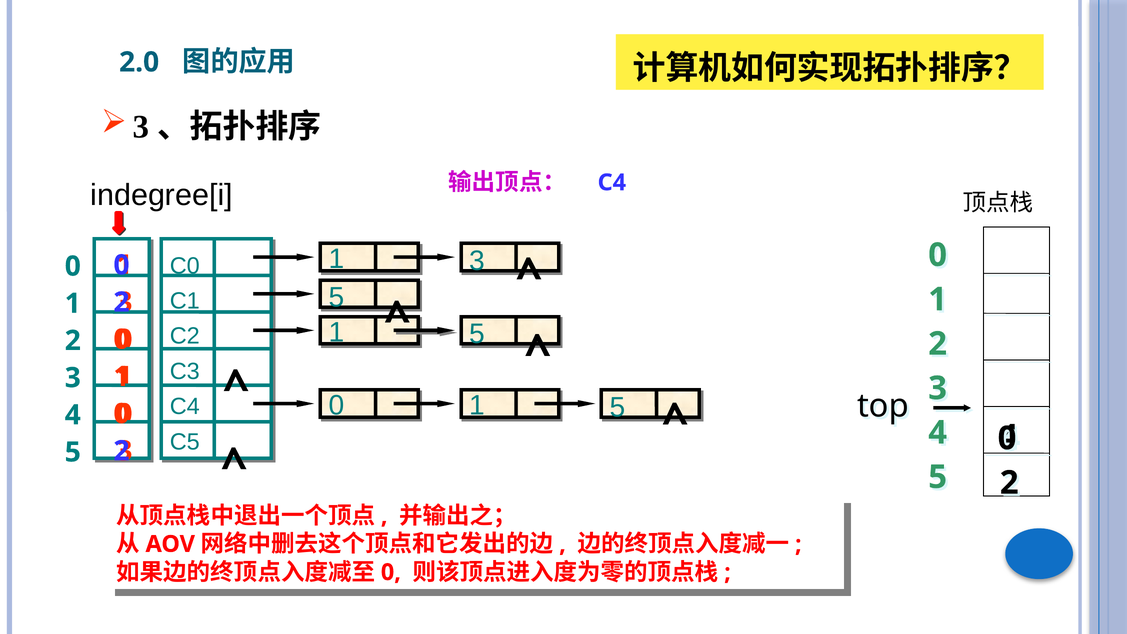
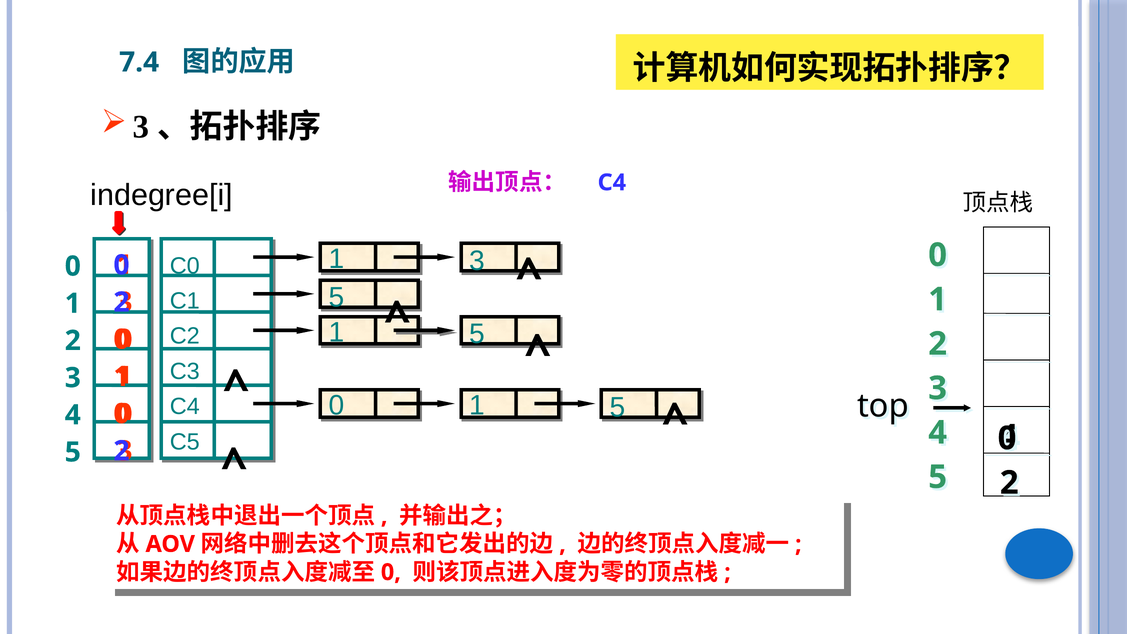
2.0: 2.0 -> 7.4 (139, 62)
